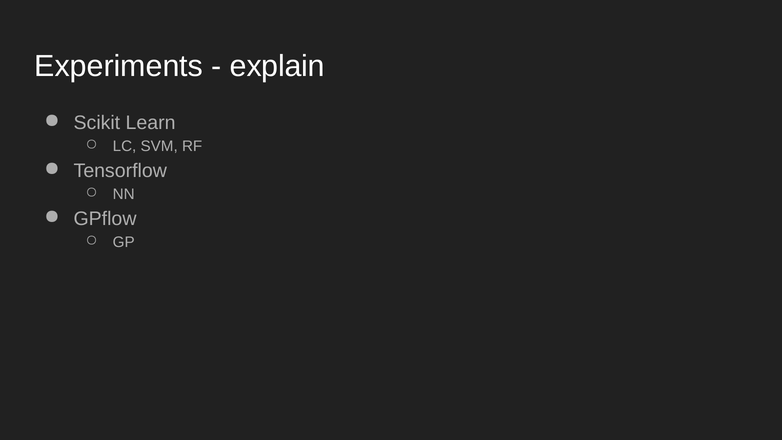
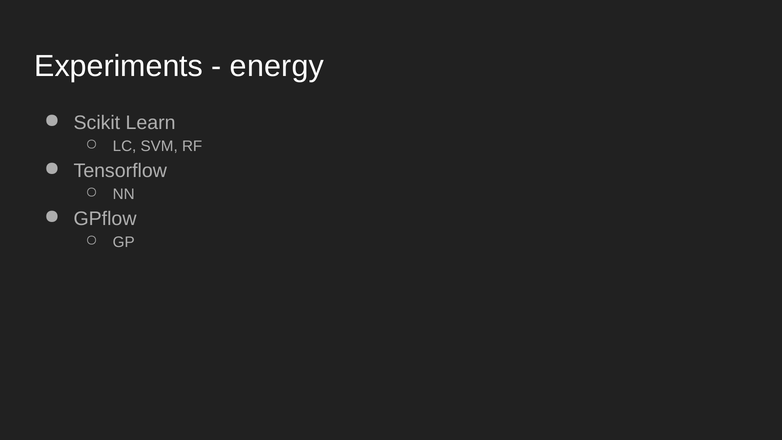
explain: explain -> energy (277, 66)
